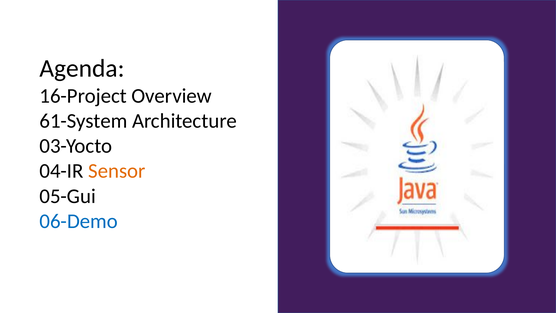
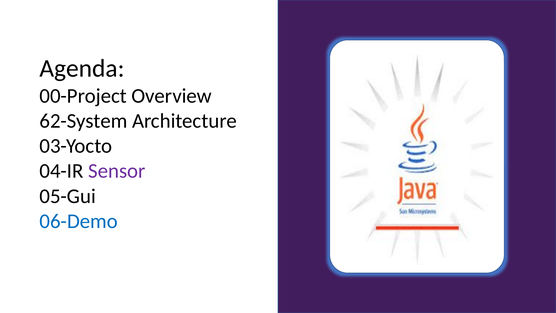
16-Project: 16-Project -> 00-Project (83, 96)
61-System: 61-System -> 62-System (83, 121)
Sensor colour: orange -> purple (117, 171)
